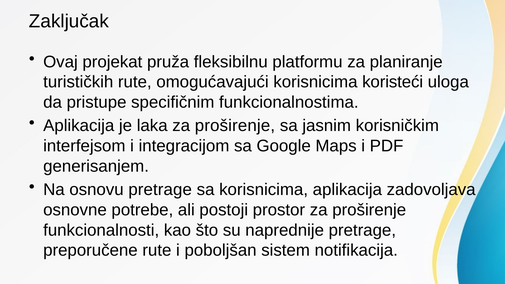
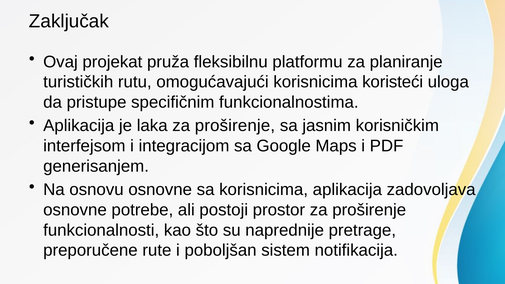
turističkih rute: rute -> rutu (135, 82)
osnovu pretrage: pretrage -> osnovne (160, 190)
